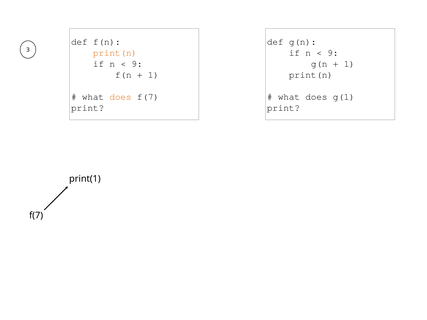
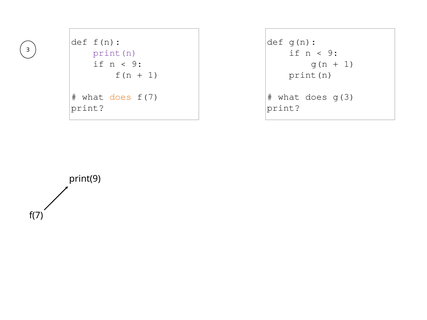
print(n colour: orange -> purple (115, 53)
g(1: g(1 -> g(3 (344, 97)
print(1: print(1 -> print(9 (85, 179)
